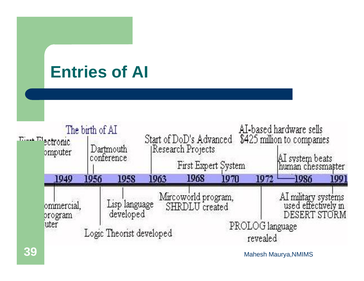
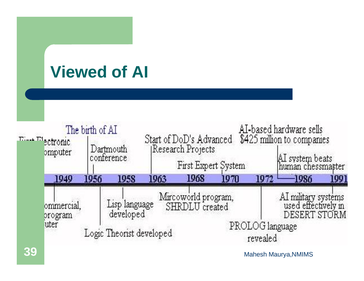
Entries: Entries -> Viewed (79, 72)
